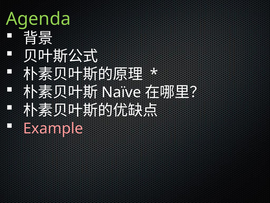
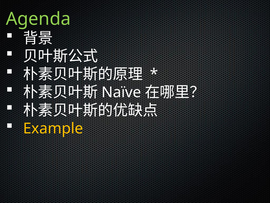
Example colour: pink -> yellow (53, 128)
